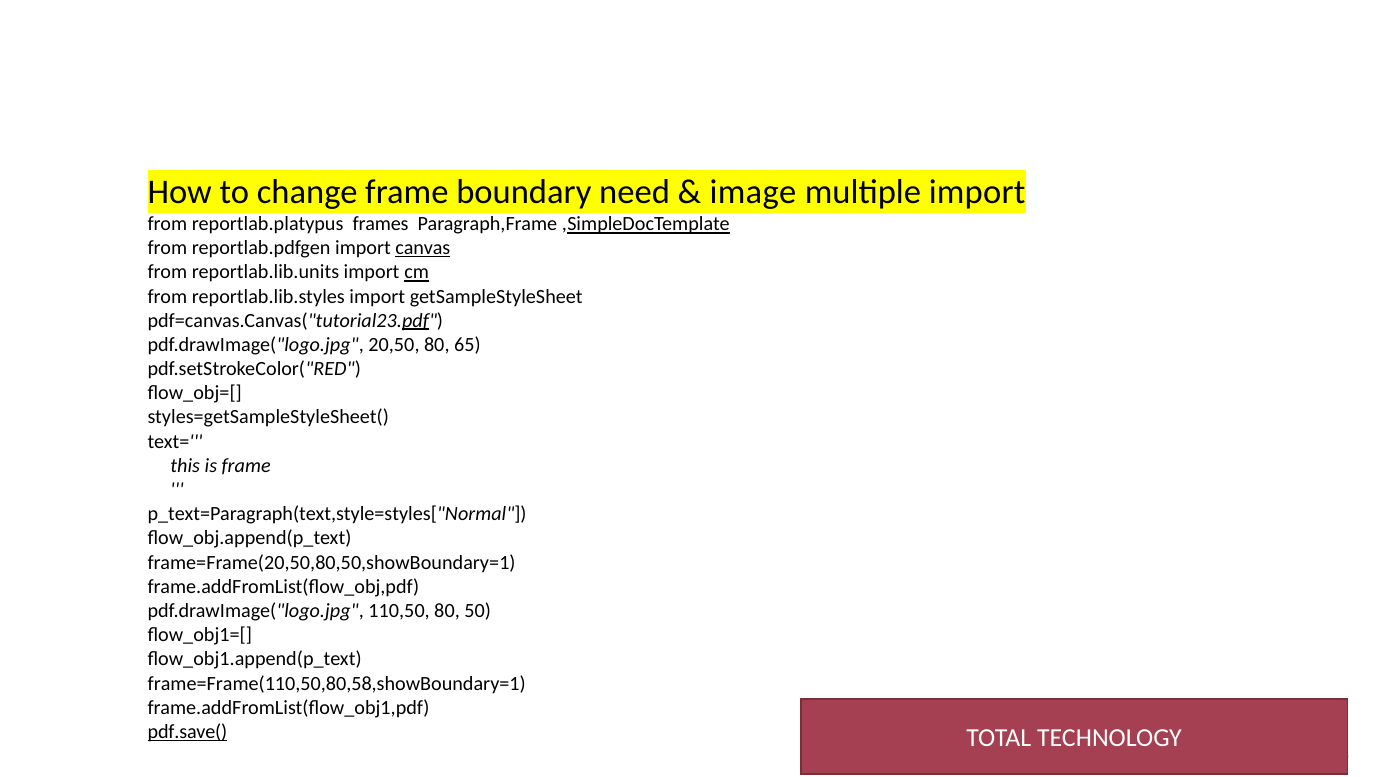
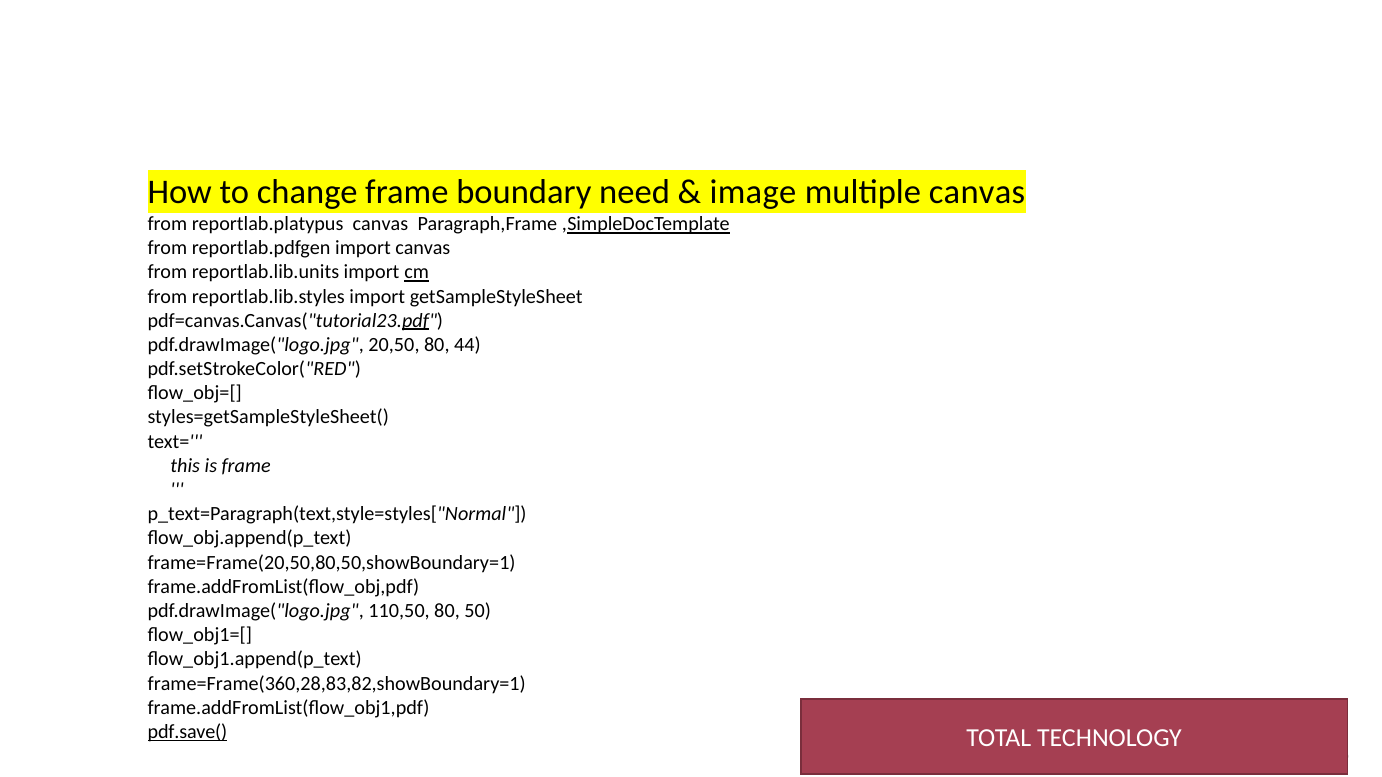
multiple import: import -> canvas (977, 192)
reportlab.platypus frames: frames -> canvas (380, 224)
canvas underline: present -> none (423, 248)
65: 65 -> 44 (467, 345)
frame=Frame(110,50,80,58,showBoundary=1: frame=Frame(110,50,80,58,showBoundary=1 -> frame=Frame(360,28,83,82,showBoundary=1 (337, 684)
